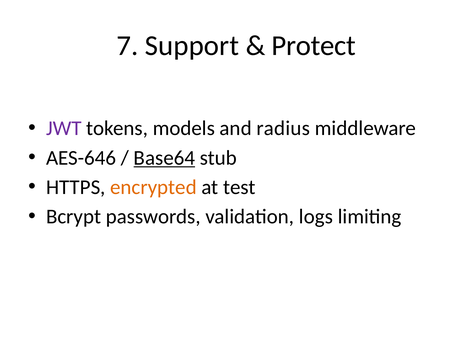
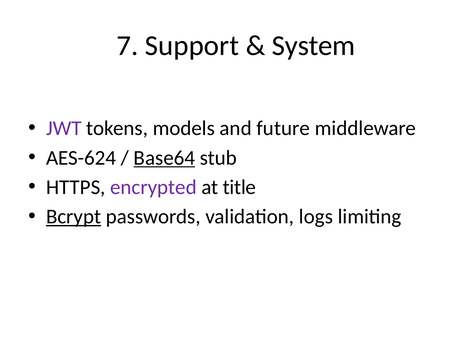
Protect: Protect -> System (314, 46)
radius: radius -> future (283, 128)
AES-646: AES-646 -> AES-624 (81, 158)
encrypted colour: orange -> purple (153, 187)
test: test -> title (239, 187)
Bcrypt underline: none -> present (74, 217)
